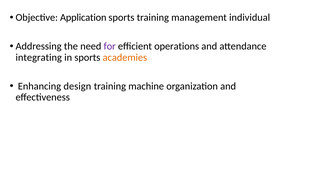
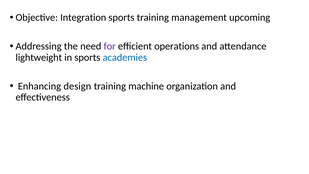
Application: Application -> Integration (83, 18)
individual: individual -> upcoming (250, 18)
integrating: integrating -> lightweight (39, 57)
academies colour: orange -> blue (125, 57)
